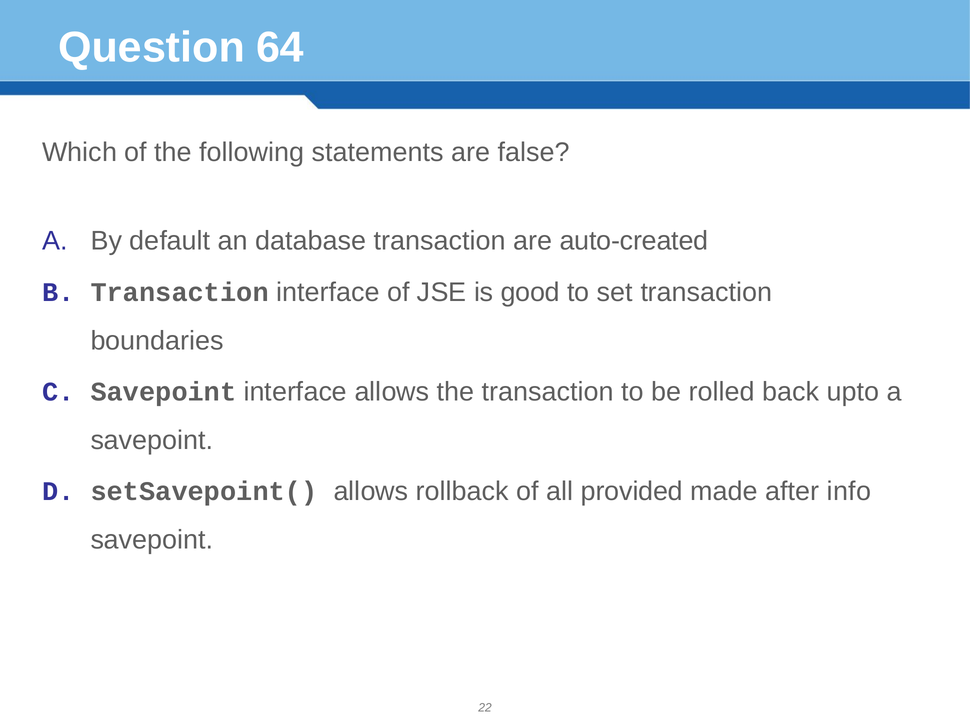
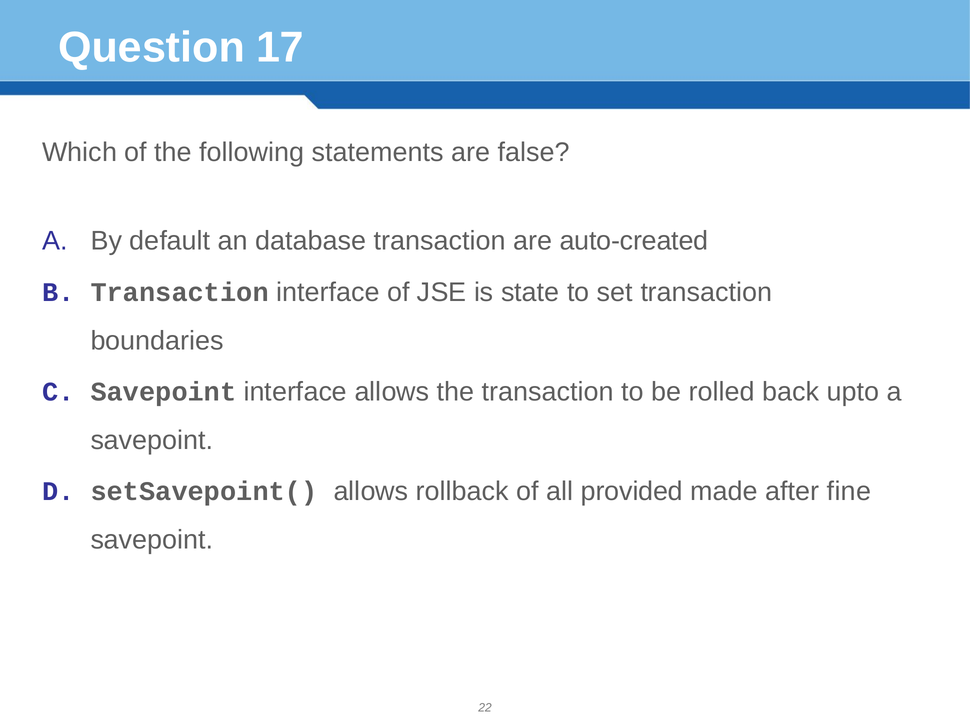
64: 64 -> 17 (280, 47)
good: good -> state (530, 292)
info: info -> fine (849, 492)
